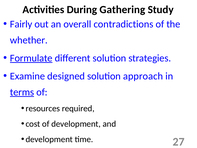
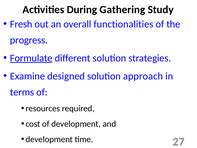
Fairly: Fairly -> Fresh (21, 24)
contradictions: contradictions -> functionalities (123, 24)
whether: whether -> progress (29, 40)
terms underline: present -> none (22, 92)
